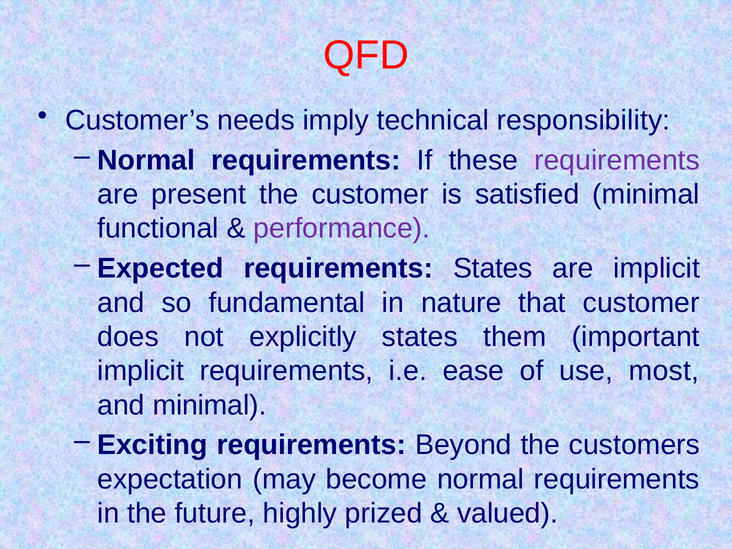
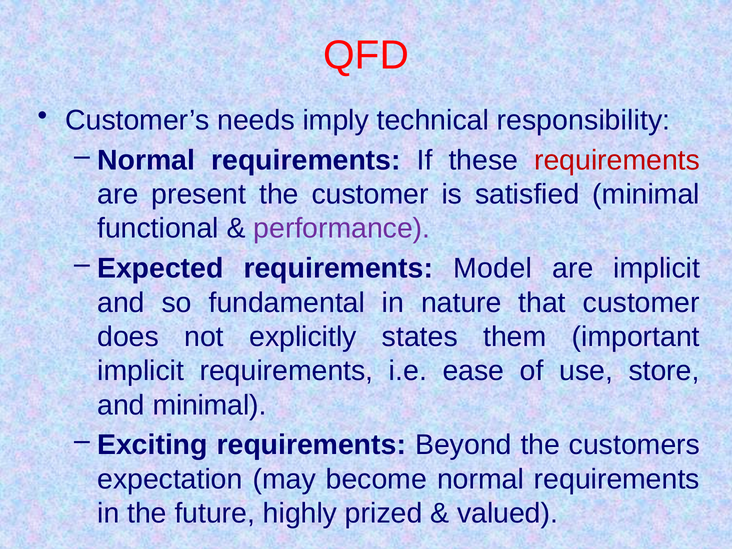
requirements colour: purple -> red (617, 160)
requirements States: States -> Model (493, 268)
most: most -> store (664, 371)
